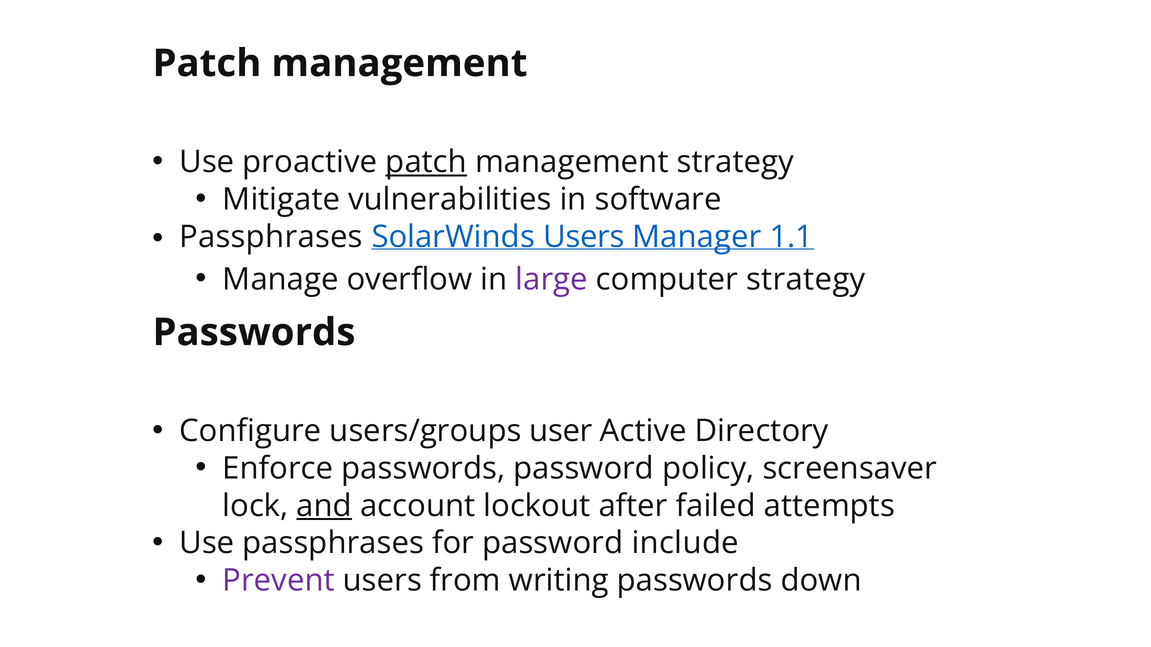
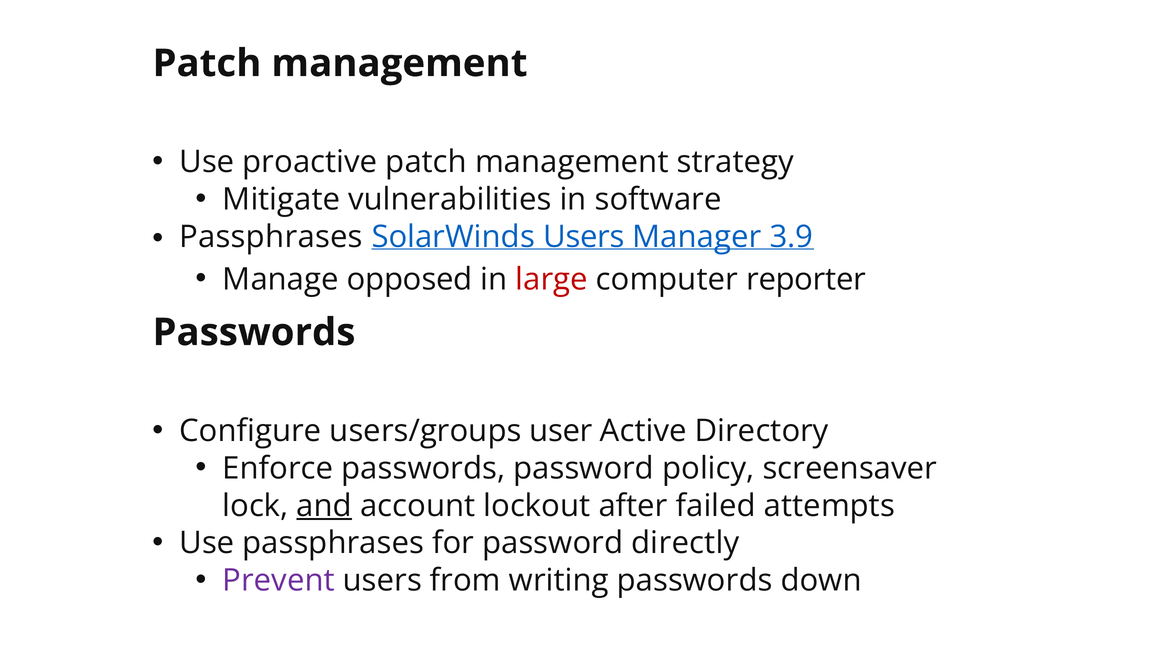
patch underline: present -> none (426, 162)
1.1: 1.1 -> 3.9 (791, 237)
overflow: overflow -> opposed (410, 280)
large colour: purple -> red (552, 280)
computer strategy: strategy -> reporter (806, 280)
include: include -> directly (685, 543)
